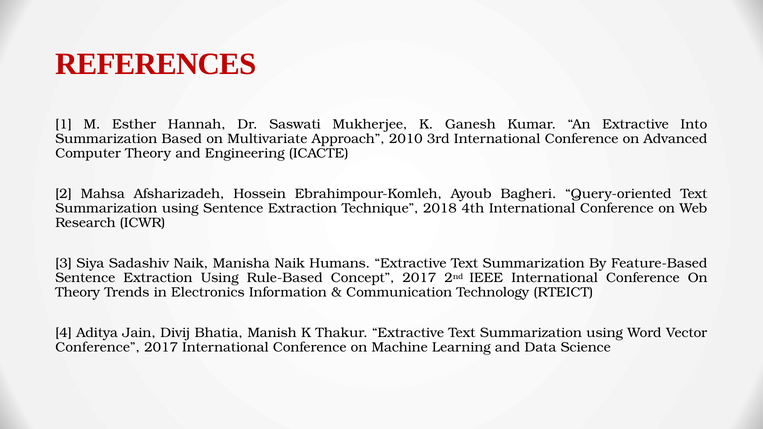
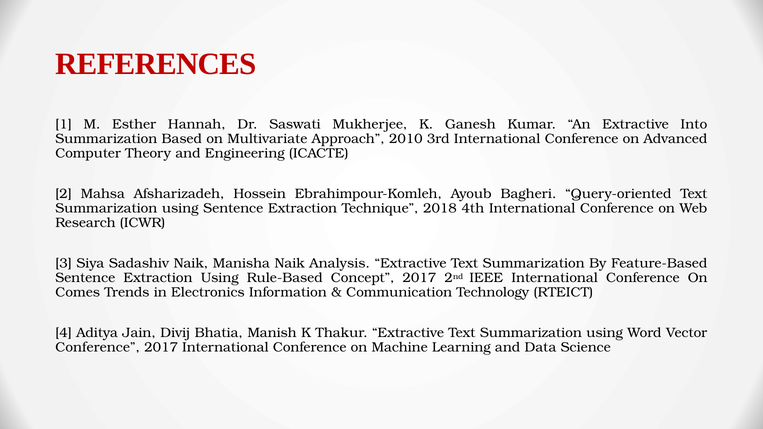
Humans: Humans -> Analysis (340, 263)
Theory: Theory -> Comes (78, 293)
